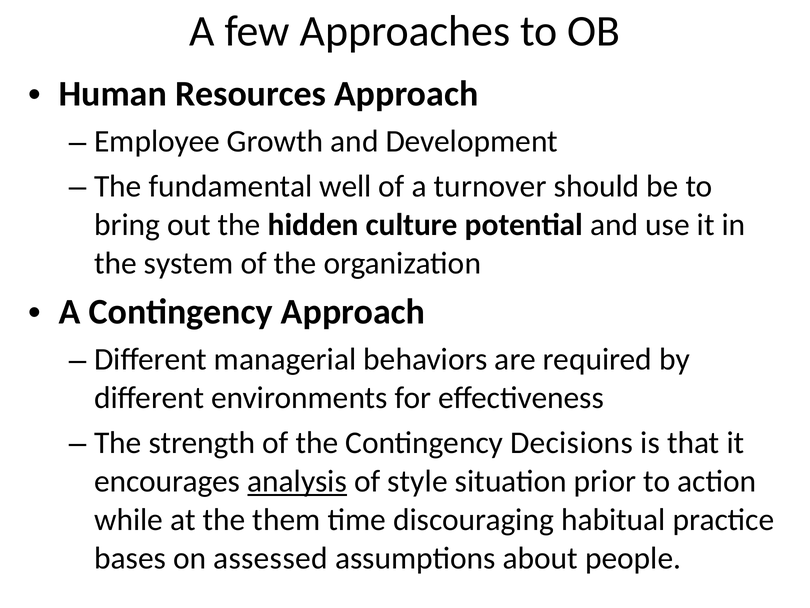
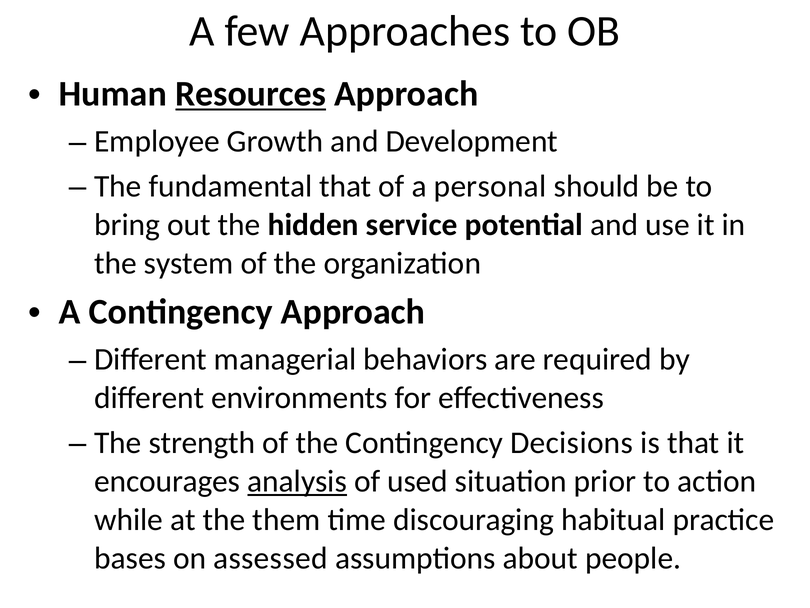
Resources underline: none -> present (251, 94)
fundamental well: well -> that (345, 186)
turnover: turnover -> personal (490, 186)
culture: culture -> service (412, 225)
style: style -> used (418, 481)
